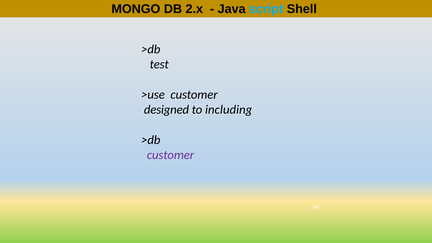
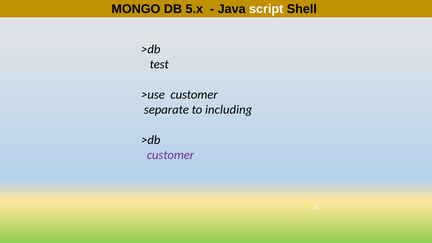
2.x: 2.x -> 5.x (194, 9)
script colour: light blue -> white (266, 9)
designed: designed -> separate (166, 110)
